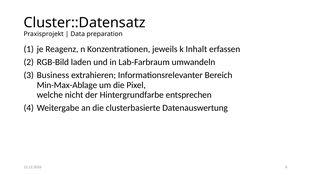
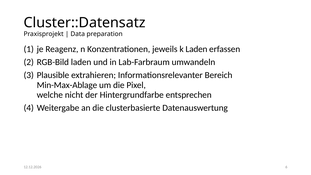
k Inhalt: Inhalt -> Laden (196, 49)
Business: Business -> Plausible (53, 75)
